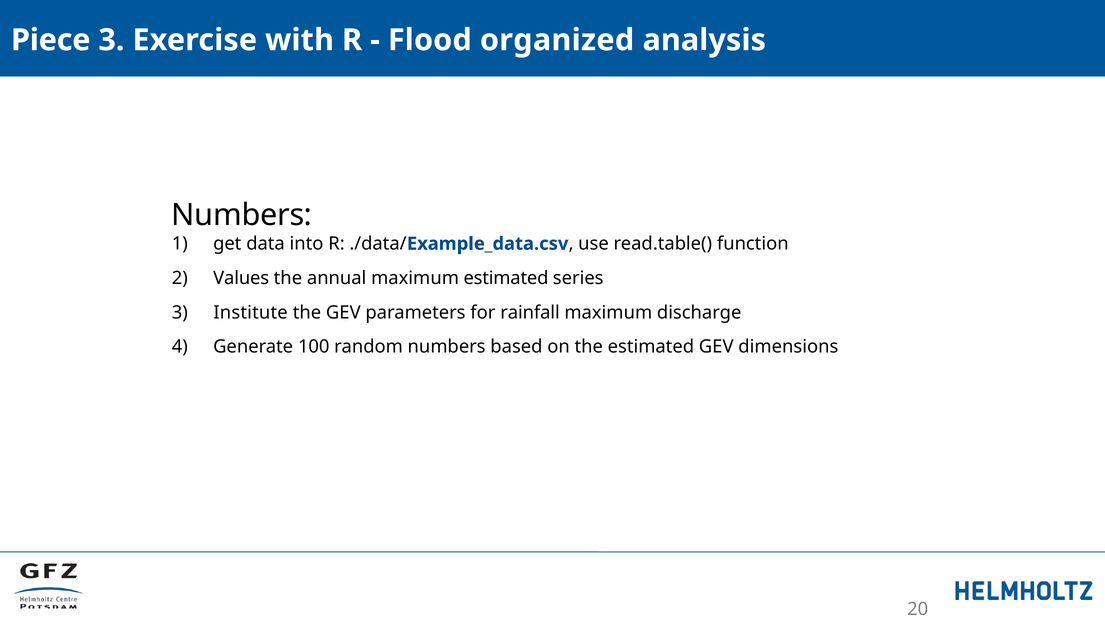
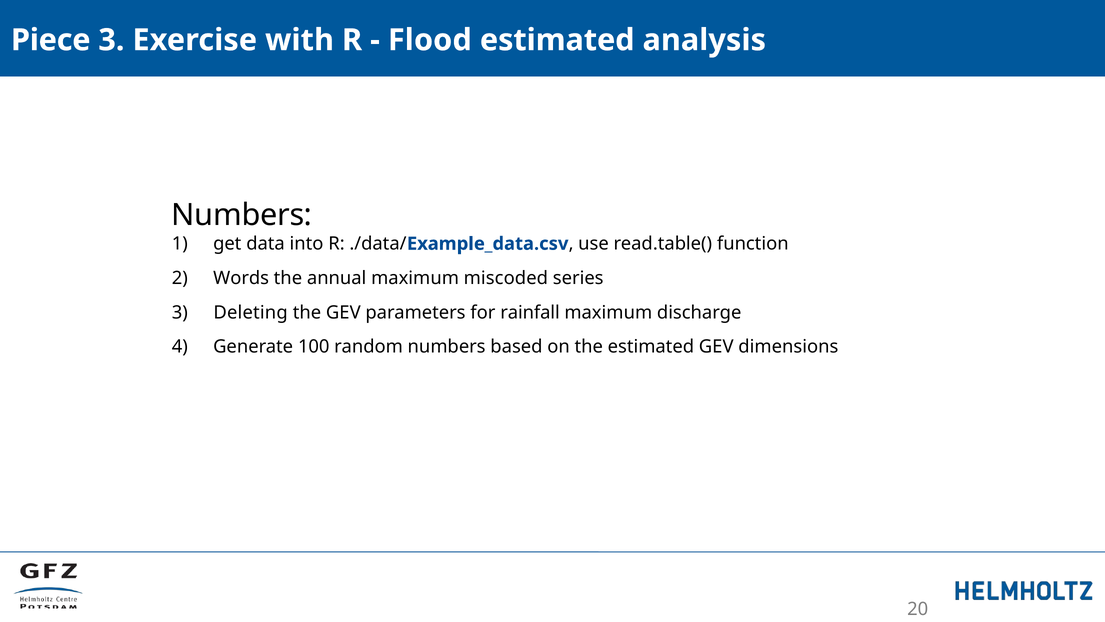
Flood organized: organized -> estimated (557, 40)
Values: Values -> Words (241, 278)
maximum estimated: estimated -> miscoded (506, 278)
Institute: Institute -> Deleting (251, 312)
